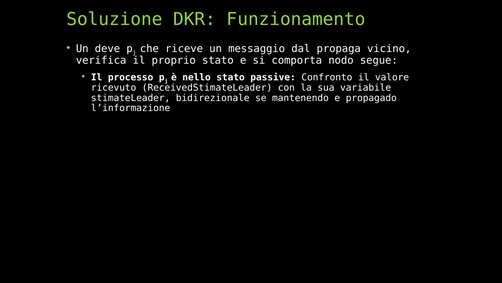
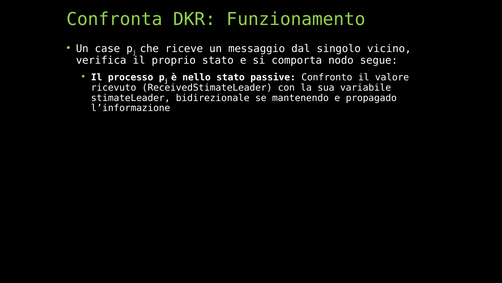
Soluzione: Soluzione -> Confronta (115, 19)
deve: deve -> case (107, 48)
propaga: propaga -> singolo (339, 48)
